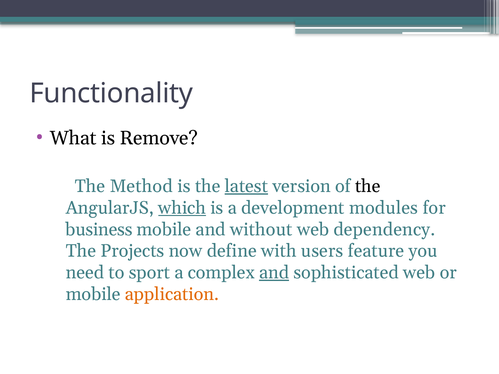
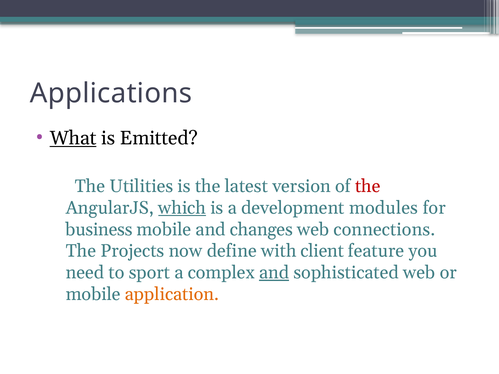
Functionality: Functionality -> Applications (111, 93)
What underline: none -> present (73, 138)
Remove: Remove -> Emitted (159, 138)
Method: Method -> Utilities (141, 186)
latest underline: present -> none (246, 186)
the colour: black -> red (368, 186)
without: without -> changes (261, 230)
dependency: dependency -> connections (384, 230)
users: users -> client (322, 251)
